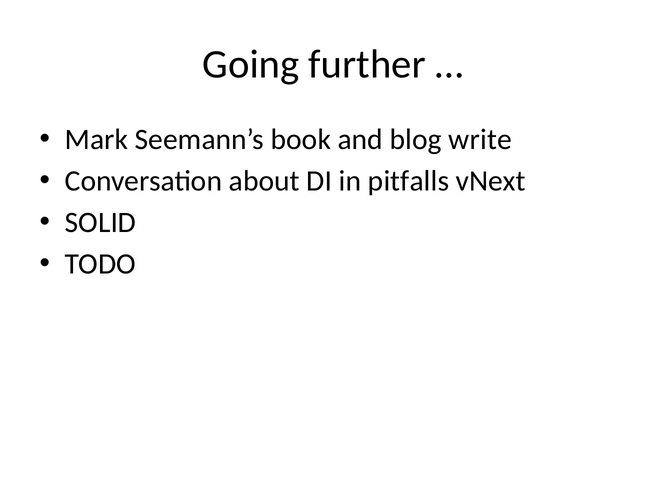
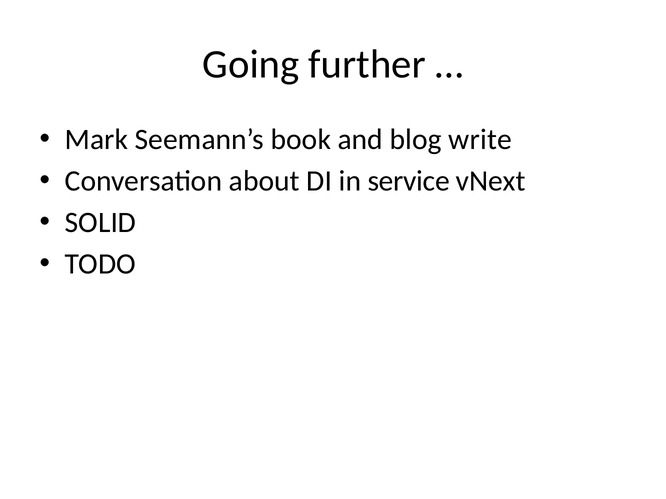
pitfalls: pitfalls -> service (409, 181)
